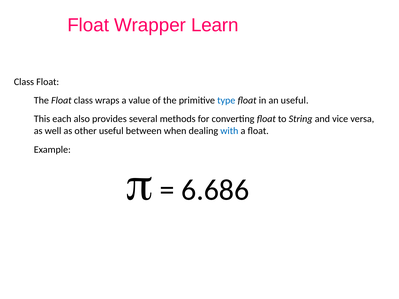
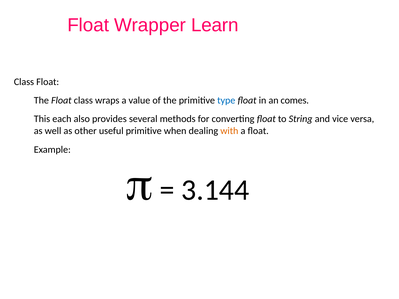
an useful: useful -> comes (295, 100)
useful between: between -> primitive (144, 131)
with colour: blue -> orange (229, 131)
6.686: 6.686 -> 3.144 (215, 190)
